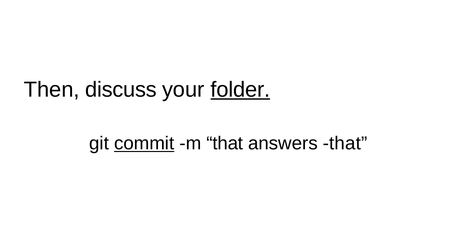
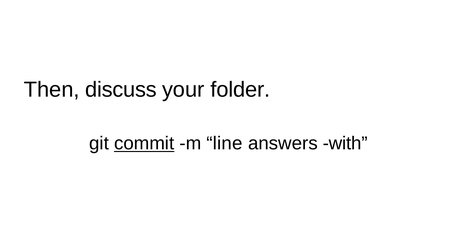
folder underline: present -> none (240, 90)
m that: that -> line (225, 144)
answers that: that -> with (345, 144)
